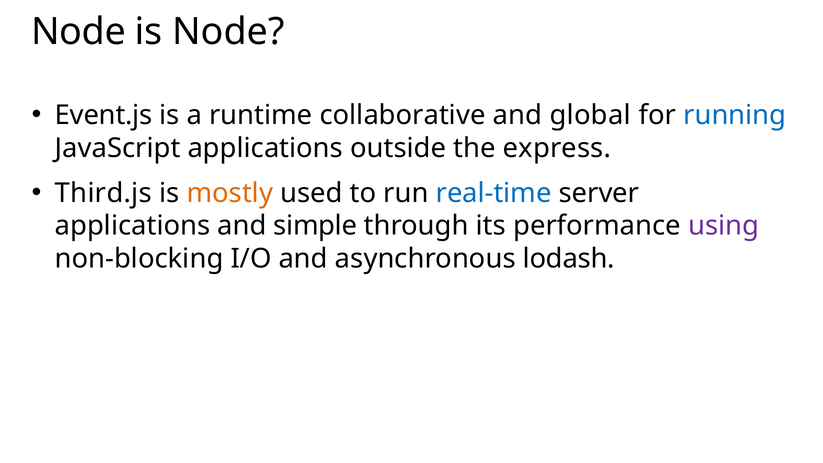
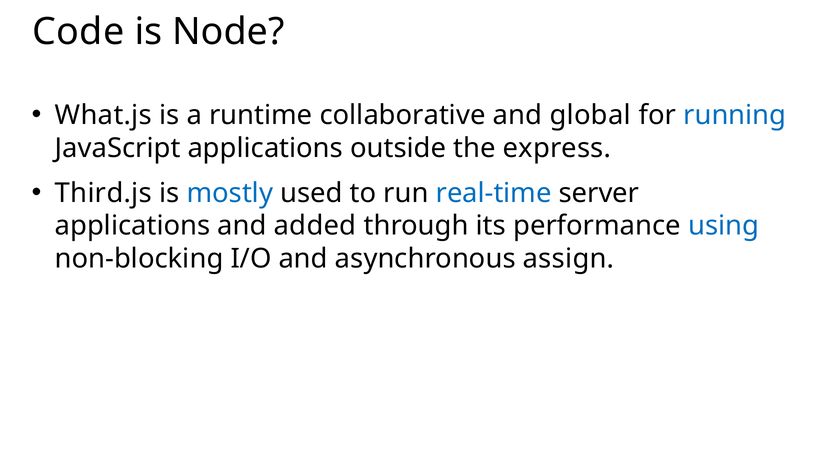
Node: Node -> Code (78, 32)
Event.js: Event.js -> What.js (103, 115)
mostly colour: orange -> blue (230, 193)
simple: simple -> added (315, 226)
using colour: purple -> blue (724, 226)
lodash: lodash -> assign (569, 259)
